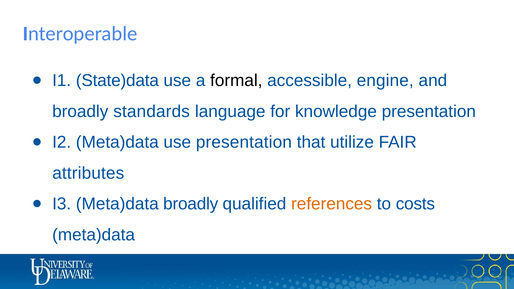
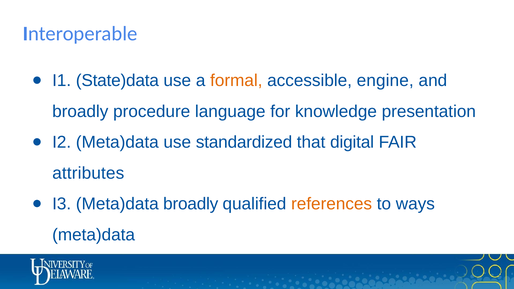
formal colour: black -> orange (236, 81)
standards: standards -> procedure (152, 111)
use presentation: presentation -> standardized (244, 142)
utilize: utilize -> digital (352, 142)
costs: costs -> ways (415, 204)
